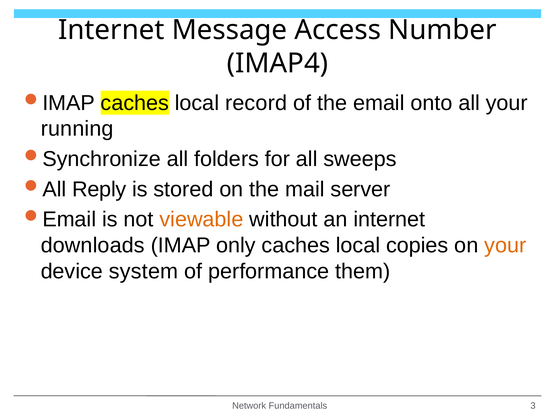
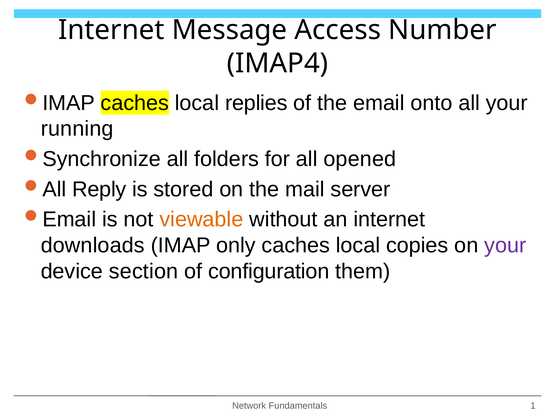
record: record -> replies (256, 103)
sweeps: sweeps -> opened (360, 159)
your colour: orange -> purple (505, 246)
system: system -> section (144, 271)
performance: performance -> configuration (269, 271)
3: 3 -> 1 (533, 406)
